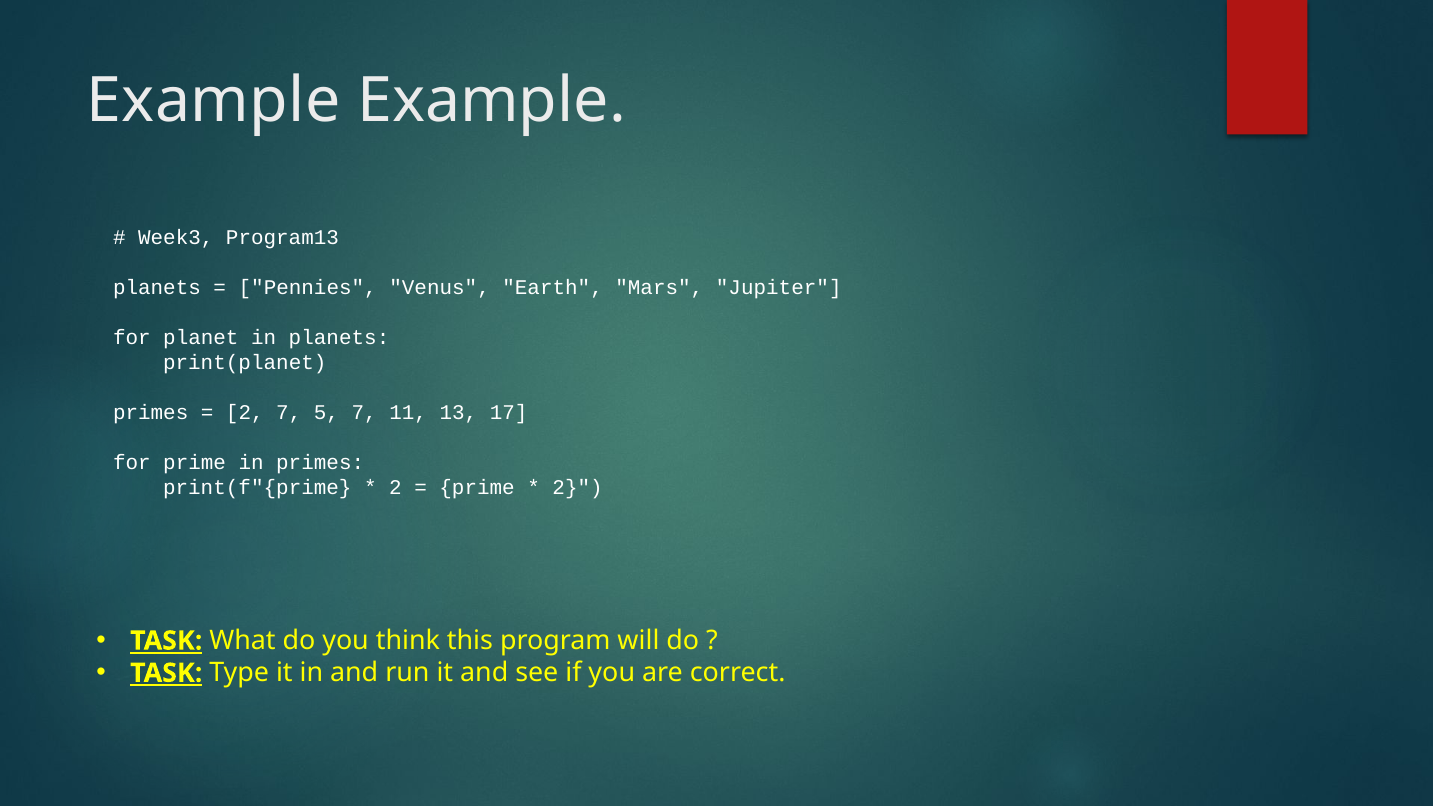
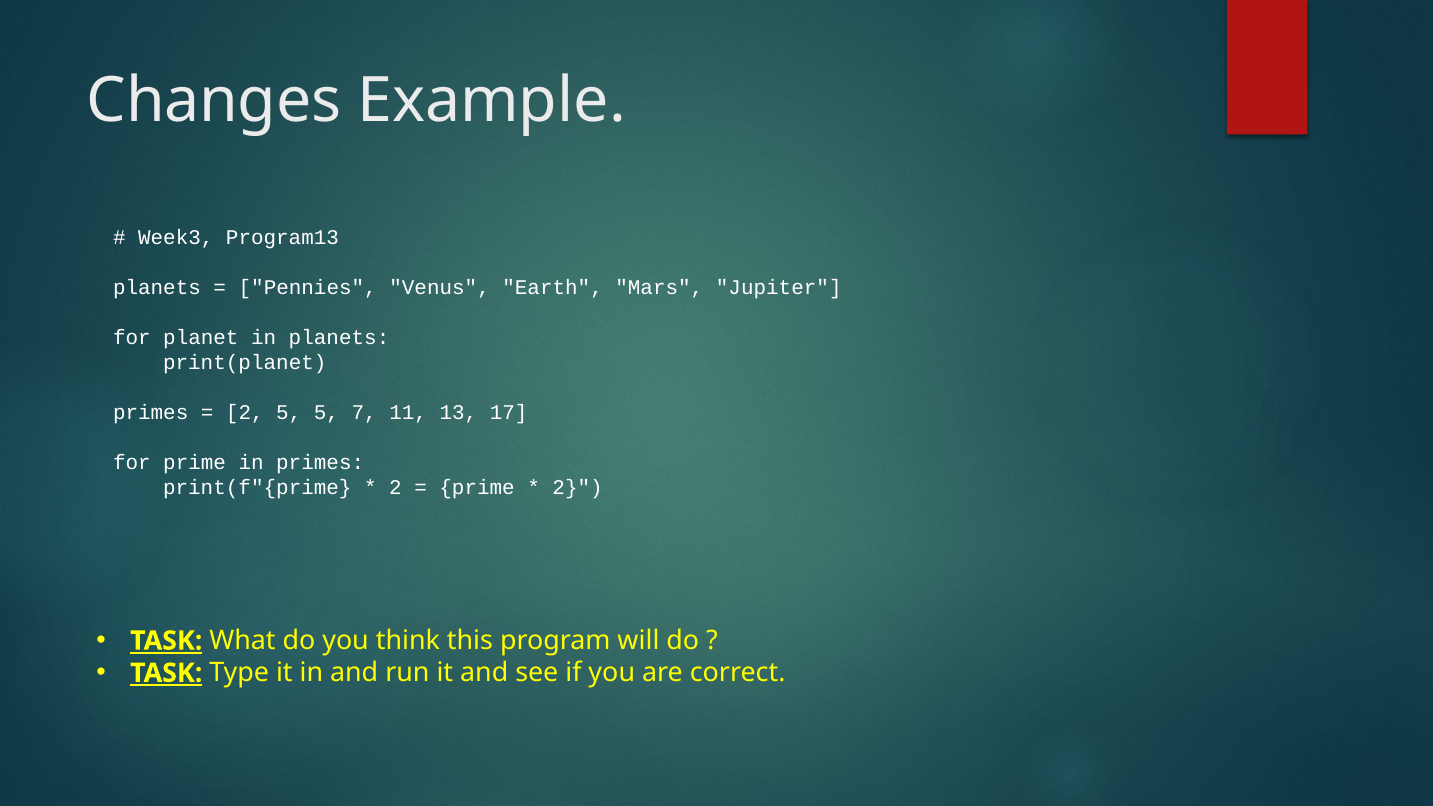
Example: Example -> Changes (214, 101)
2 7: 7 -> 5 (289, 413)
